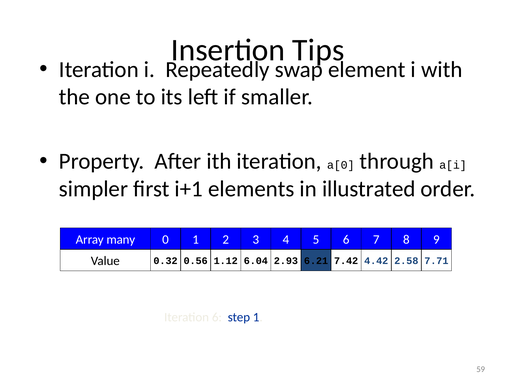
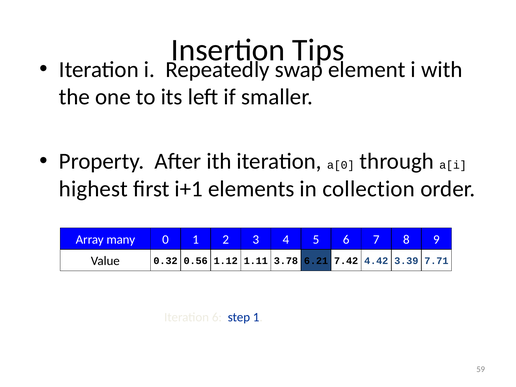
simpler: simpler -> highest (93, 189)
illustrated: illustrated -> collection (369, 189)
6.04: 6.04 -> 1.11 (256, 261)
2.93: 2.93 -> 3.78 (286, 261)
2.58: 2.58 -> 3.39 (406, 261)
